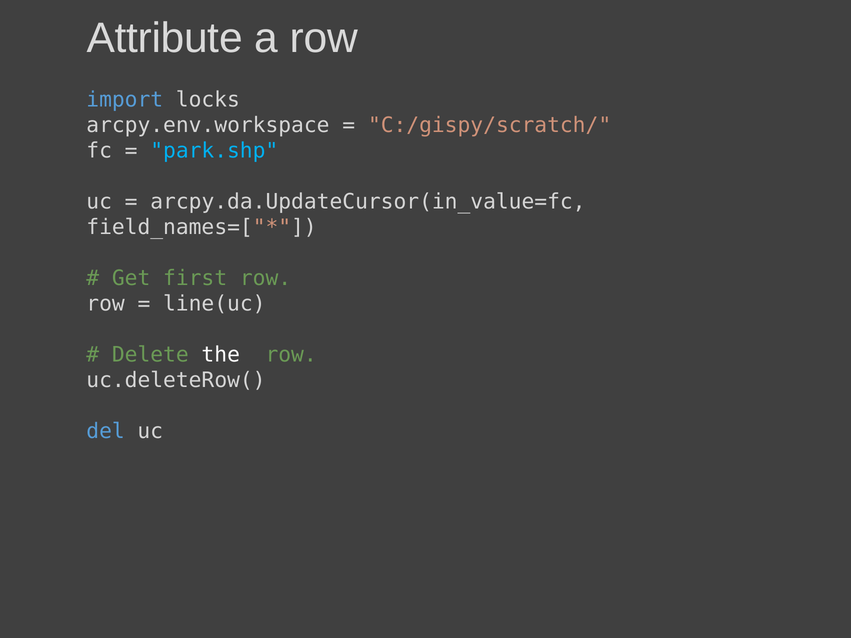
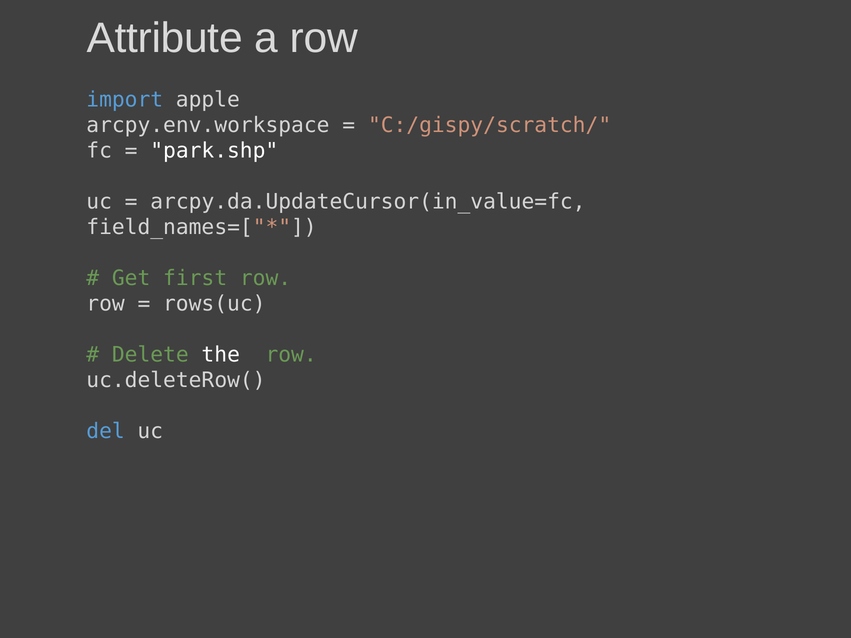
locks: locks -> apple (208, 100)
park.shp colour: light blue -> white (214, 151)
line(uc: line(uc -> rows(uc (214, 304)
